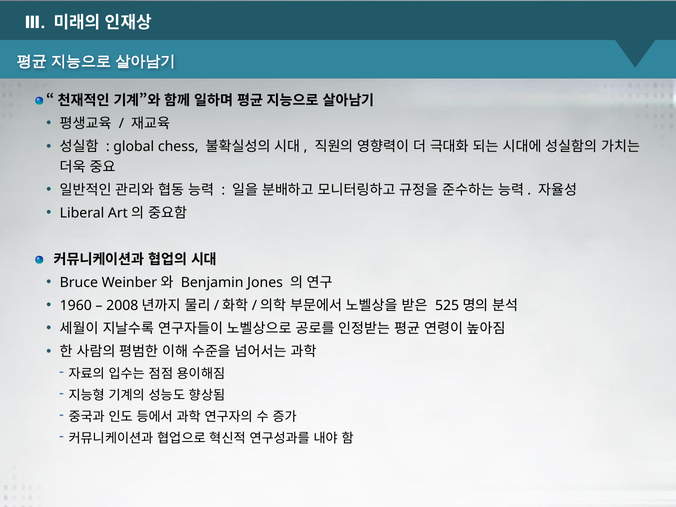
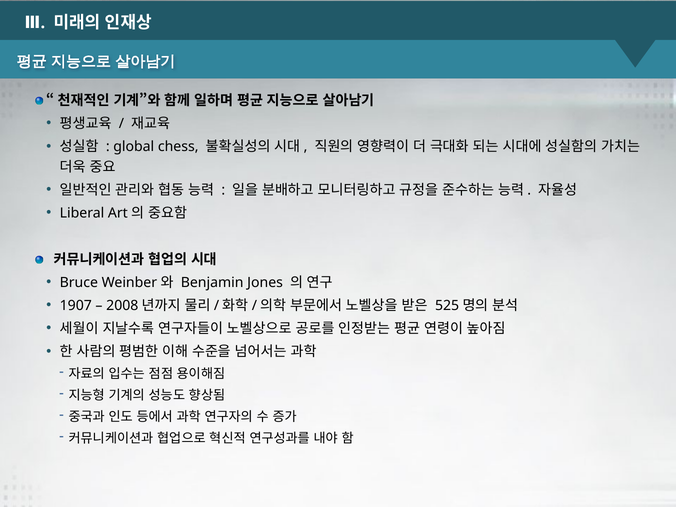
1960: 1960 -> 1907 (76, 306)
